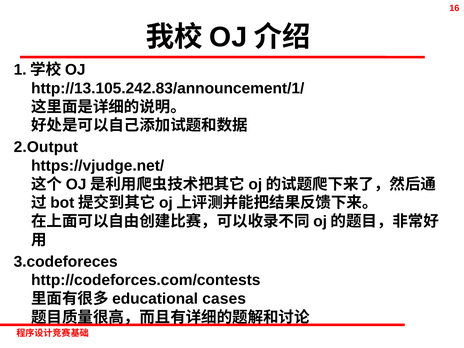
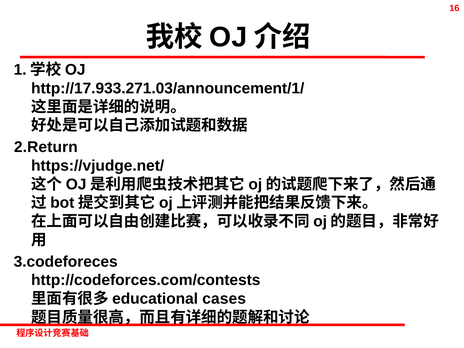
http://13.105.242.83/announcement/1/: http://13.105.242.83/announcement/1/ -> http://17.933.271.03/announcement/1/ (168, 88)
2.Output: 2.Output -> 2.Return (46, 147)
